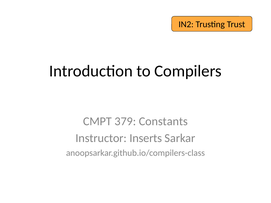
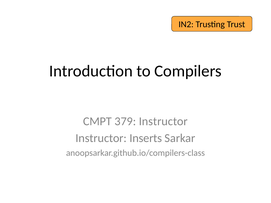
379 Constants: Constants -> Instructor (163, 121)
